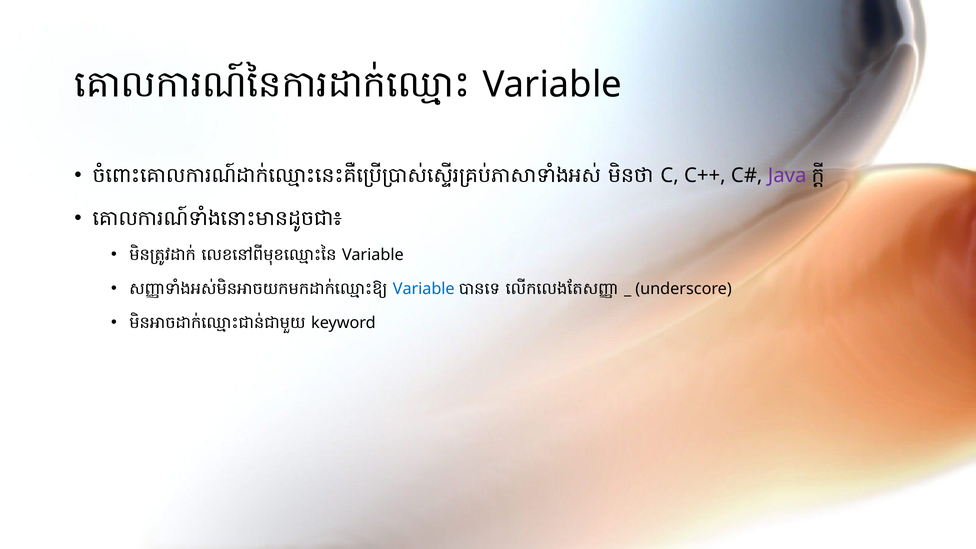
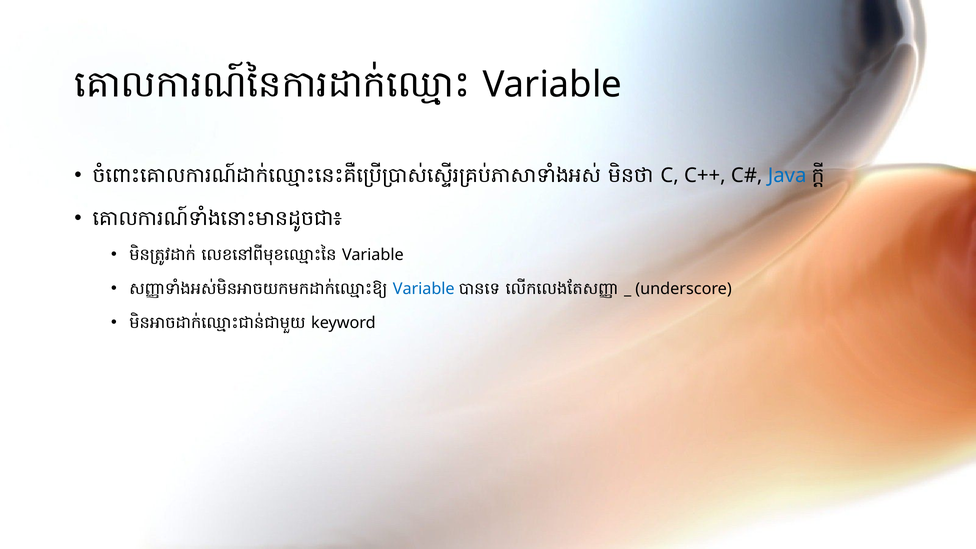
Java colour: purple -> blue (787, 176)
